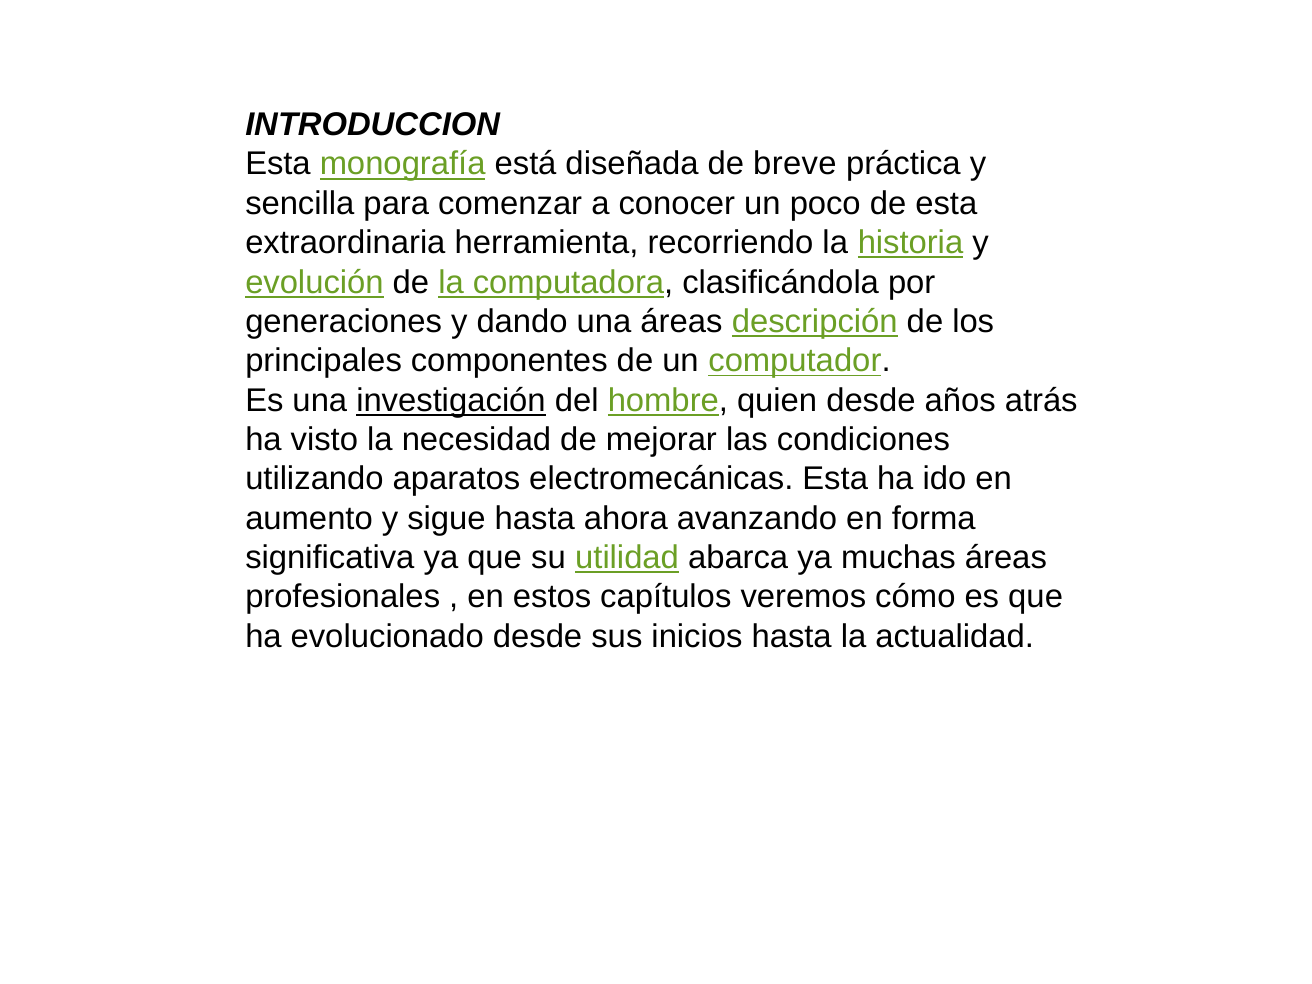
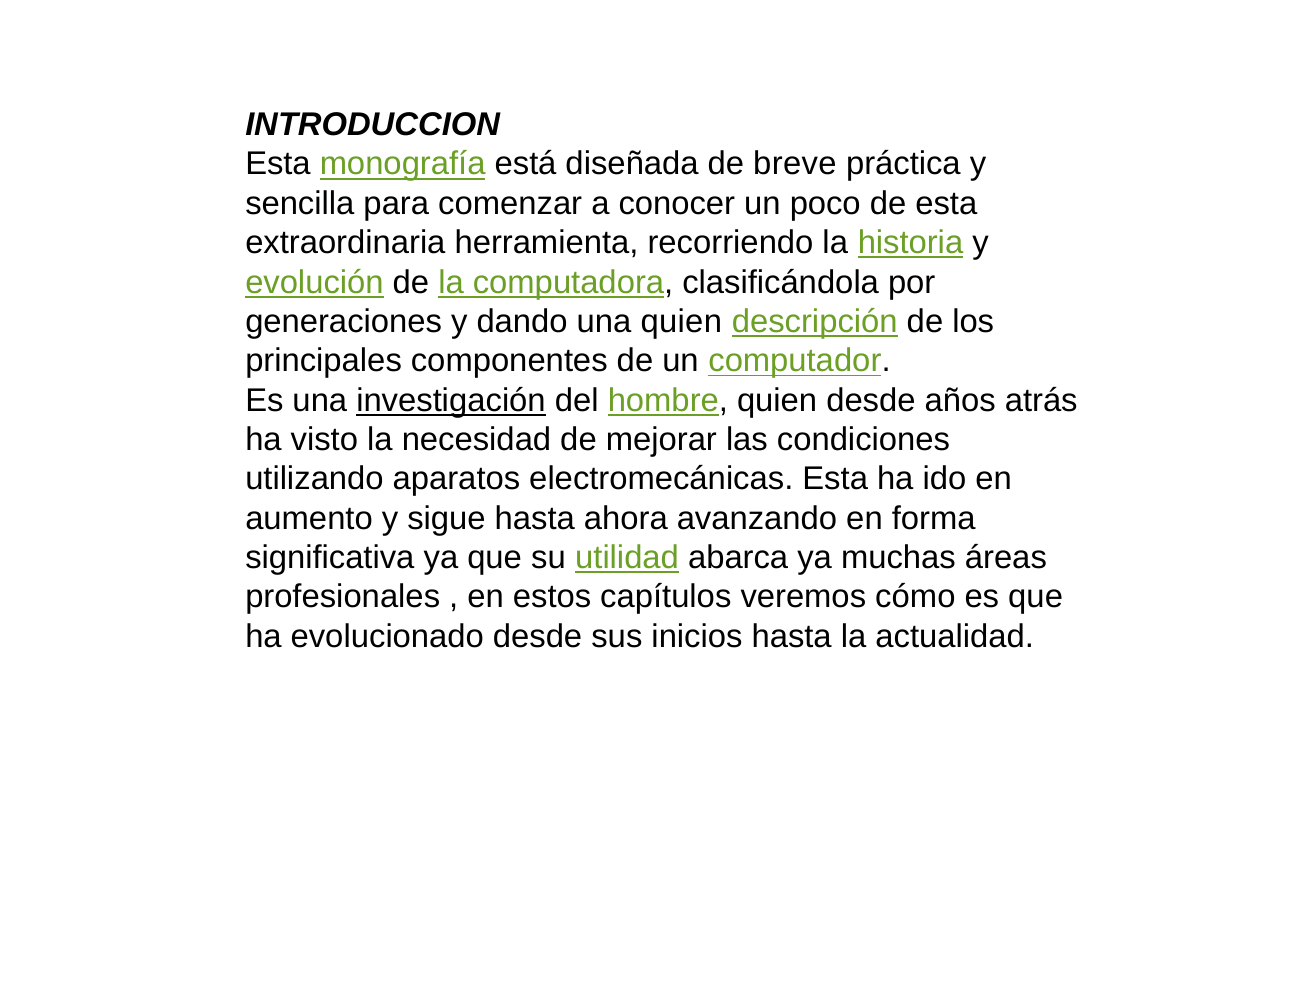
una áreas: áreas -> quien (681, 322)
